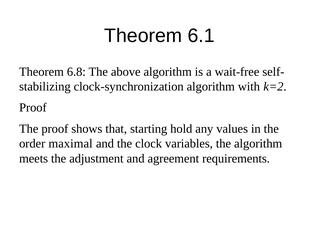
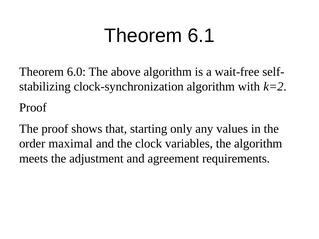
6.8: 6.8 -> 6.0 (76, 72)
hold: hold -> only (181, 129)
